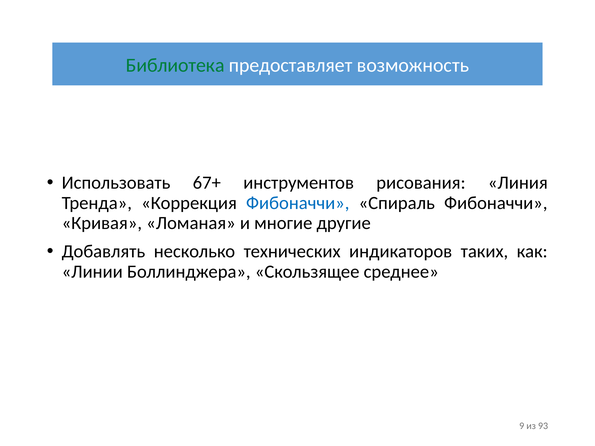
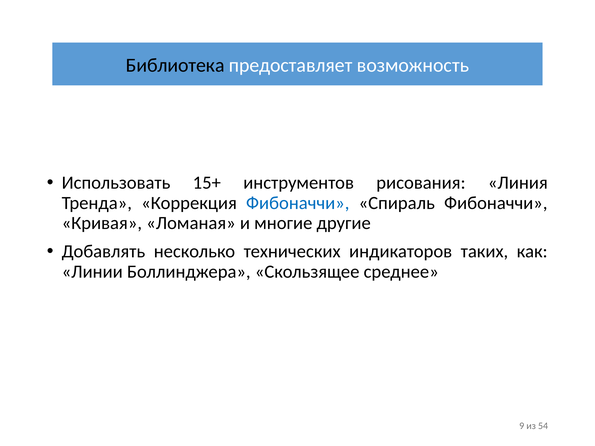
Библиотека colour: green -> black (175, 65)
67+: 67+ -> 15+ (207, 183)
93: 93 -> 54 (543, 426)
